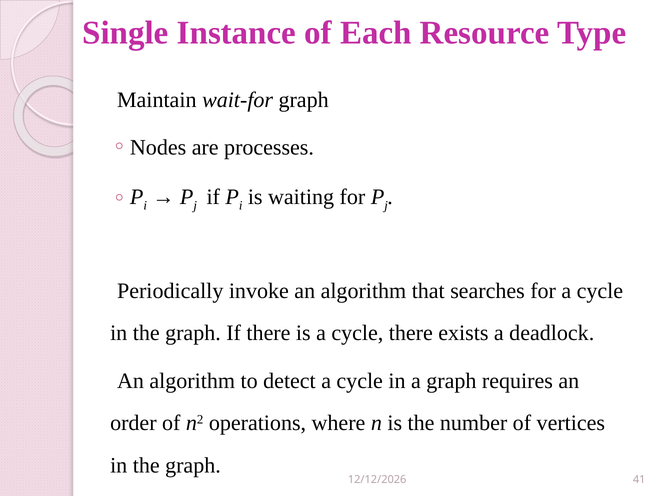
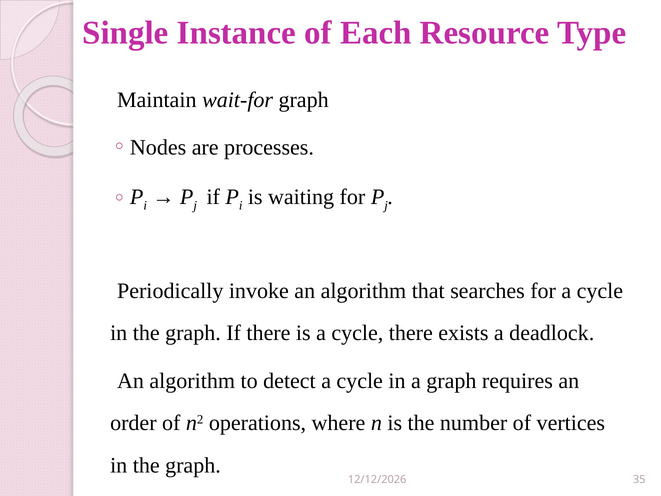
41: 41 -> 35 (639, 479)
